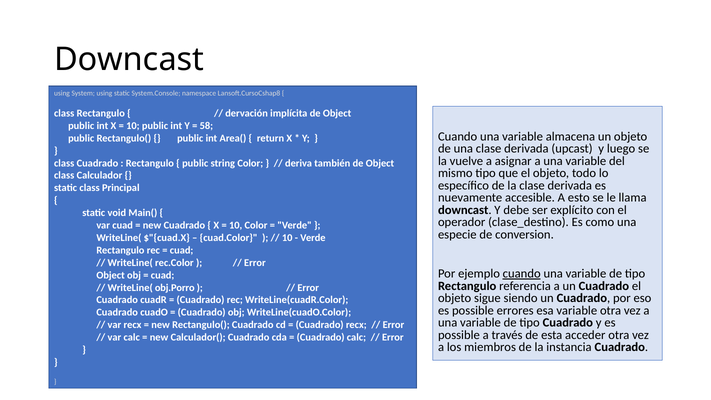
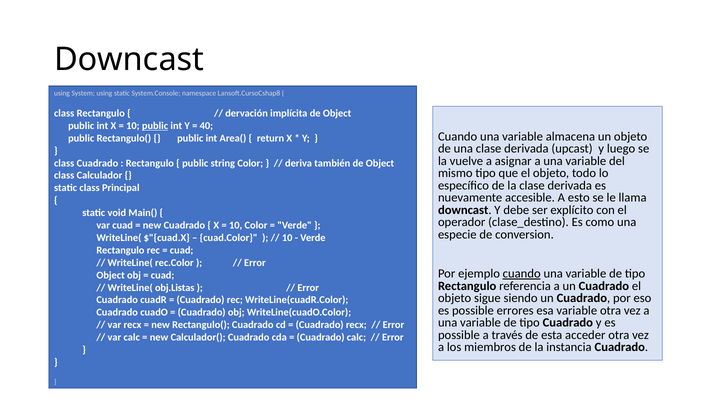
public underline: none -> present (155, 126)
58: 58 -> 40 (206, 126)
obj.Porro: obj.Porro -> obj.Listas (175, 288)
